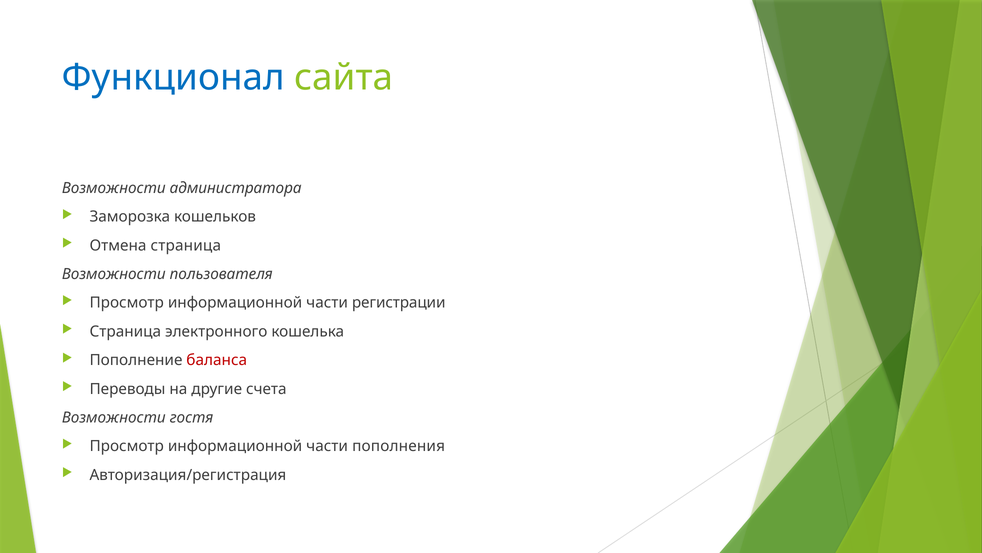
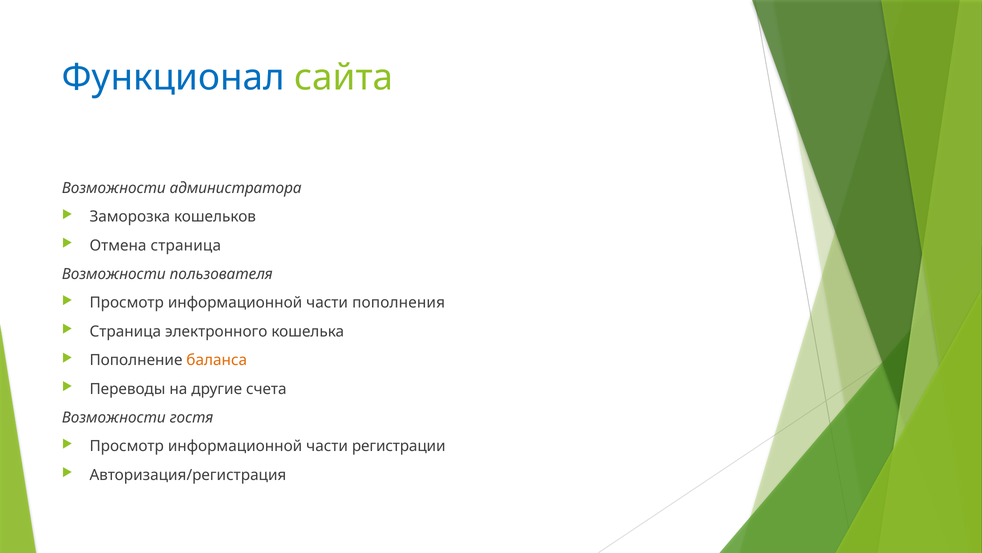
регистрации: регистрации -> пополнения (399, 303)
баланса colour: red -> orange (217, 360)
пополнения: пополнения -> регистрации (399, 446)
